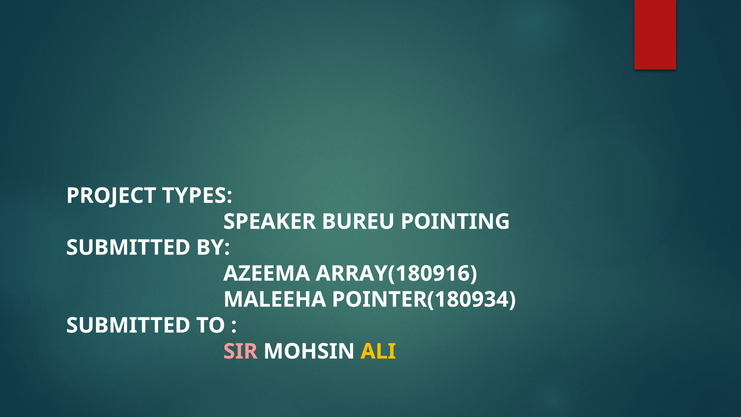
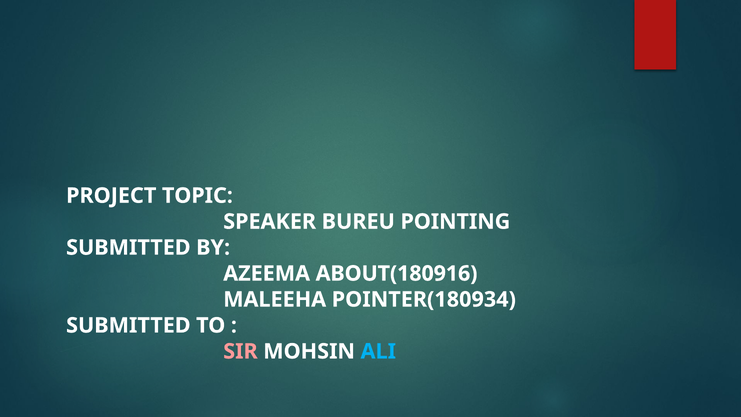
TYPES: TYPES -> TOPIC (197, 196)
ARRAY(180916: ARRAY(180916 -> ABOUT(180916 (397, 273)
ALI colour: yellow -> light blue (378, 351)
